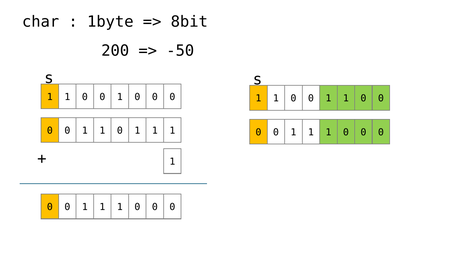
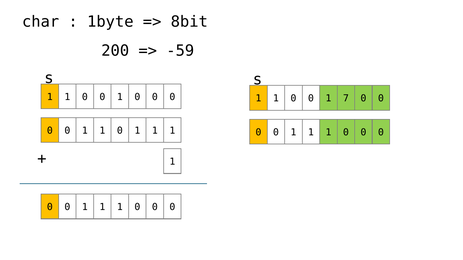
-50: -50 -> -59 (180, 51)
1: 1 -> 7 (346, 99)
